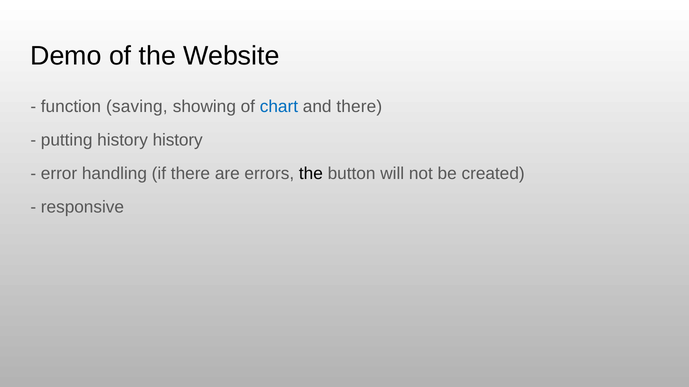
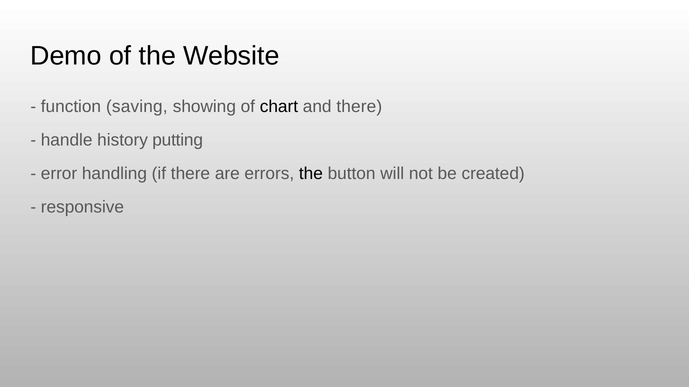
chart colour: blue -> black (279, 107)
putting: putting -> handle (67, 140)
history history: history -> putting (178, 140)
